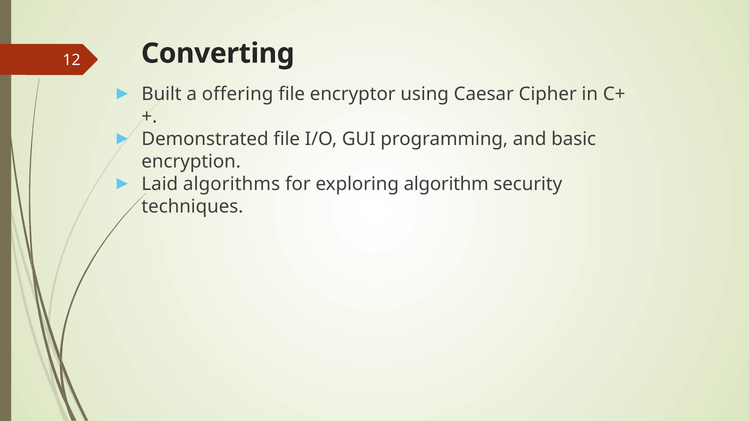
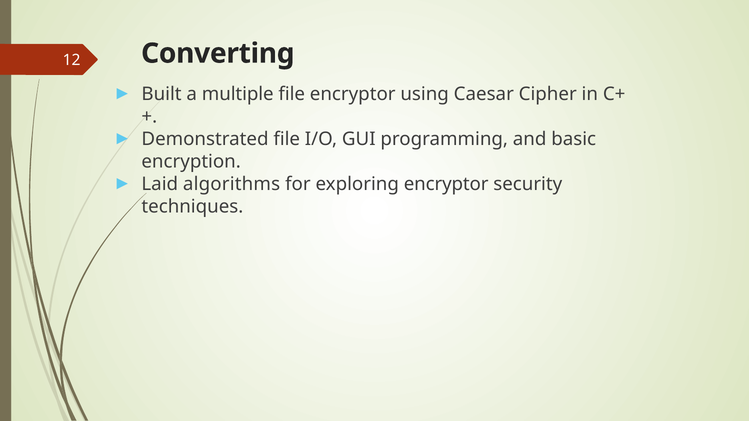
offering: offering -> multiple (238, 94)
exploring algorithm: algorithm -> encryptor (446, 184)
